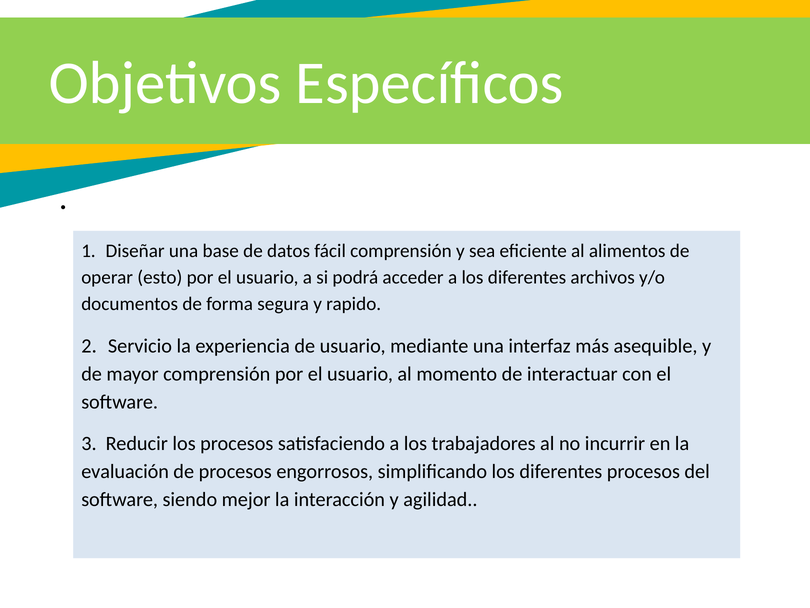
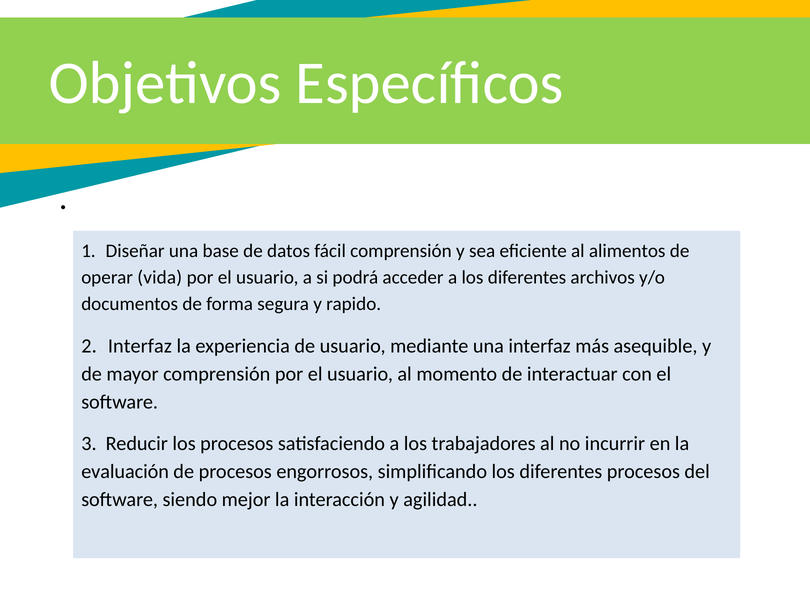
esto: esto -> vida (160, 277)
2 Servicio: Servicio -> Interfaz (140, 346)
